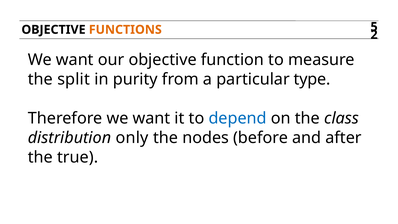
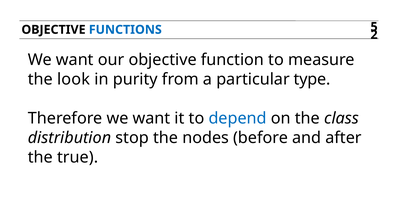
FUNCTIONS colour: orange -> blue (125, 30)
split: split -> look (74, 79)
only: only -> stop (132, 137)
